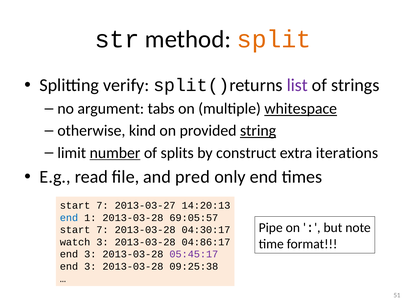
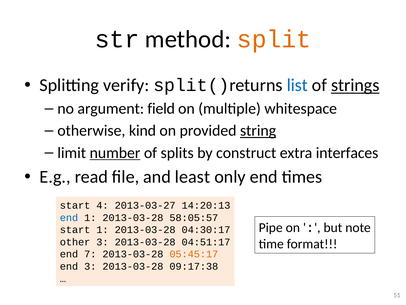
list colour: purple -> blue (297, 85)
strings underline: none -> present (355, 85)
tabs: tabs -> field (161, 108)
whitespace underline: present -> none (301, 108)
iterations: iterations -> interfaces (347, 153)
pred: pred -> least (193, 177)
7: 7 -> 4 (102, 205)
69:05:57: 69:05:57 -> 58:05:57 (194, 217)
7: 7 -> 1 (102, 229)
watch: watch -> other (75, 242)
04:86:17: 04:86:17 -> 04:51:17 (206, 242)
3: 3 -> 7 (90, 254)
05:45:17 colour: purple -> orange (194, 254)
09:25:38: 09:25:38 -> 09:17:38 (194, 266)
